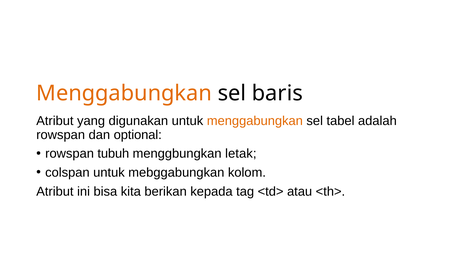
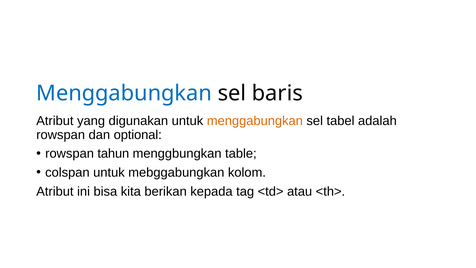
Menggabungkan colour: orange -> blue (124, 93)
tubuh: tubuh -> tahun (113, 154)
letak: letak -> table (241, 154)
